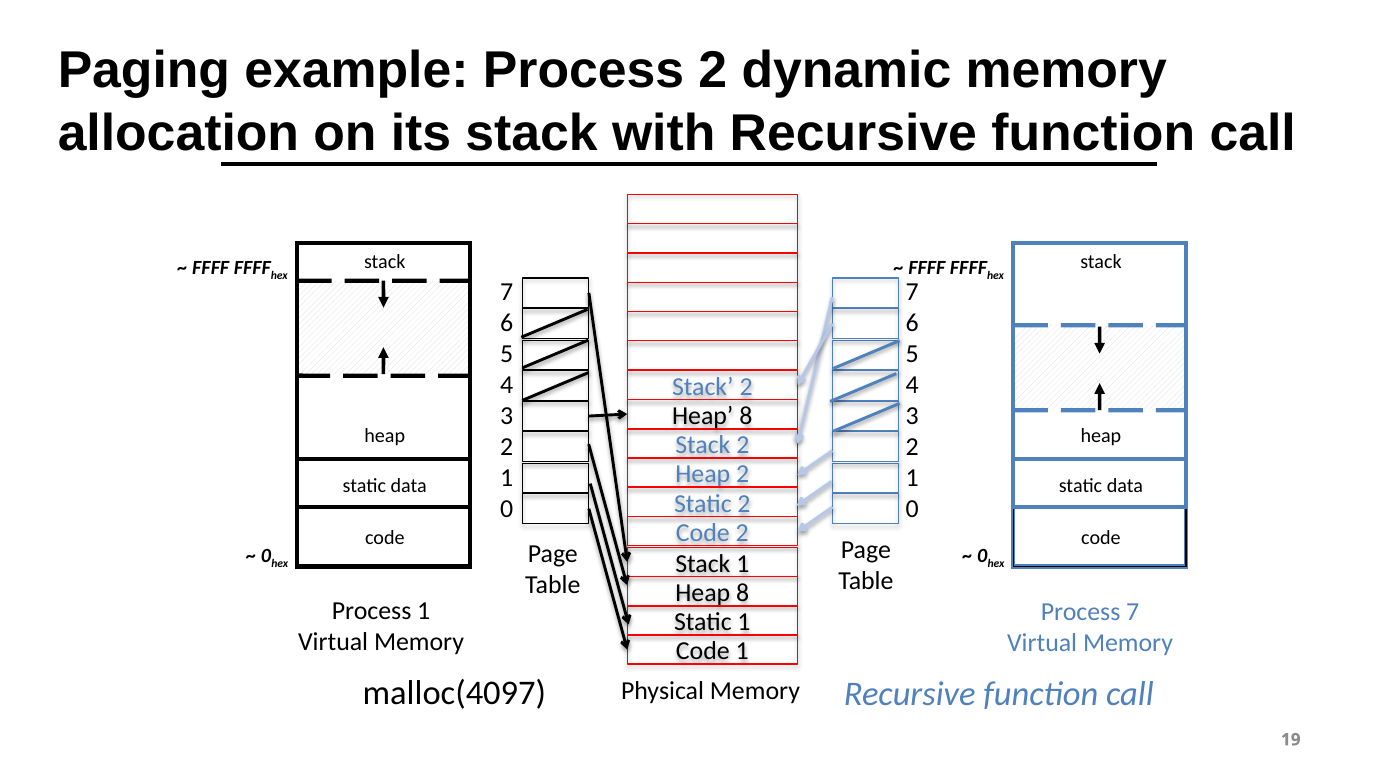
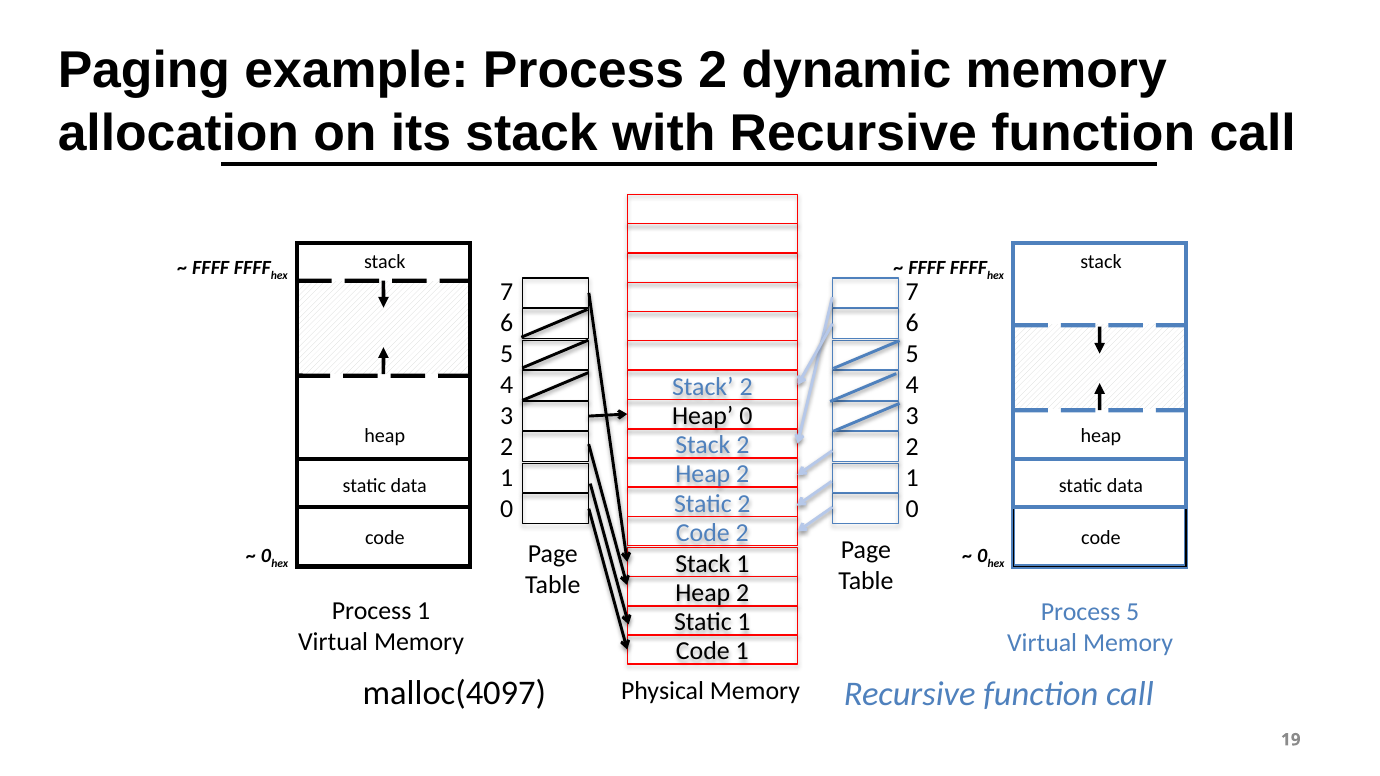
8: 8 -> 0 (746, 416)
8: 8 -> 2 (743, 593)
Process 7: 7 -> 5 (1133, 612)
